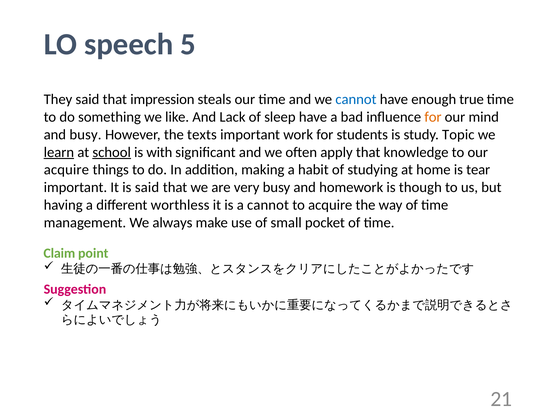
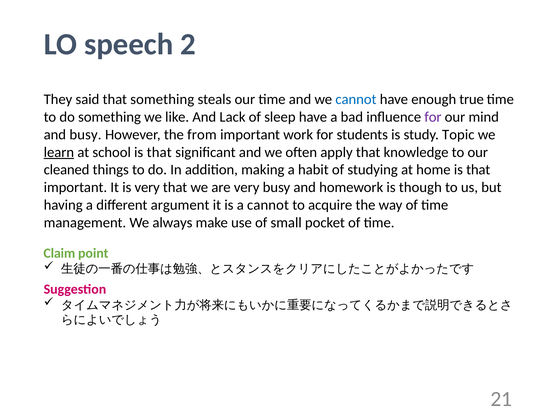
5: 5 -> 2 (188, 44)
that impression: impression -> something (162, 99)
for colour: orange -> purple (433, 117)
texts: texts -> from (202, 135)
school underline: present -> none (112, 152)
with: with -> that (159, 152)
acquire: acquire -> cleaned (67, 170)
home is tear: tear -> that (478, 170)
is said: said -> very (147, 187)
worthless: worthless -> argument (180, 205)
